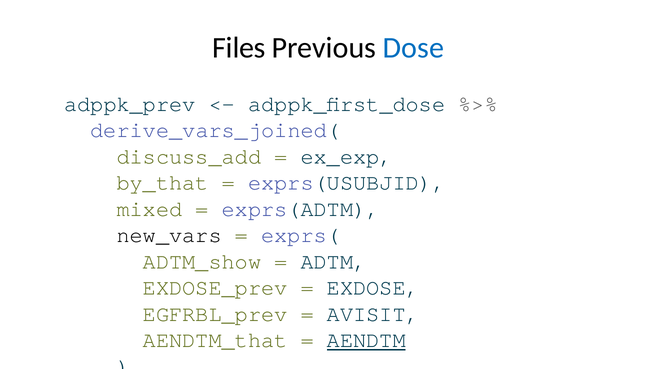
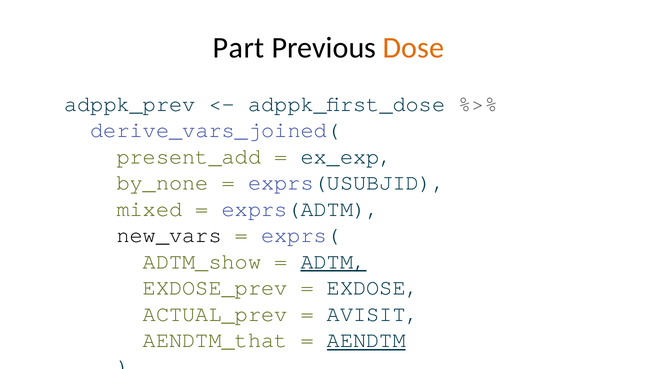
Files: Files -> Part (239, 48)
Dose colour: blue -> orange (413, 48)
discuss_add: discuss_add -> present_add (189, 157)
by_that: by_that -> by_none (163, 183)
ADTM underline: none -> present (333, 262)
EGFRBL_prev: EGFRBL_prev -> ACTUAL_prev (215, 314)
